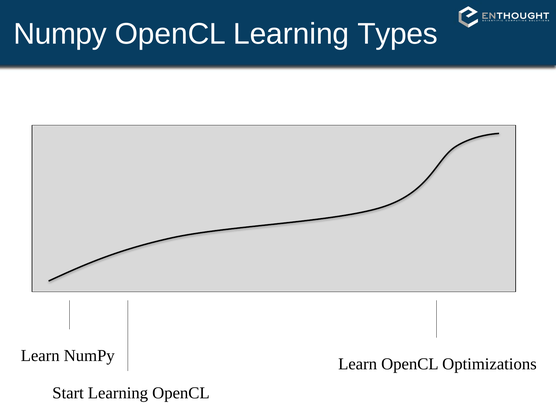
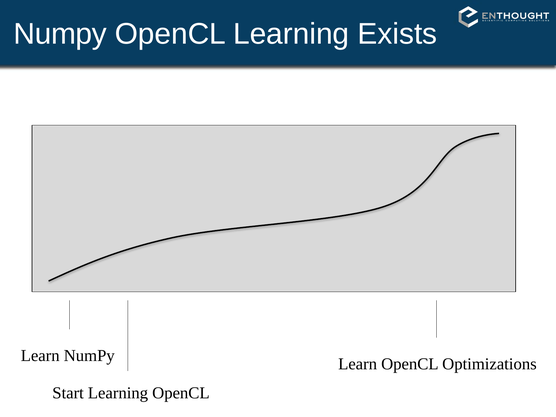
Types: Types -> Exists (397, 34)
